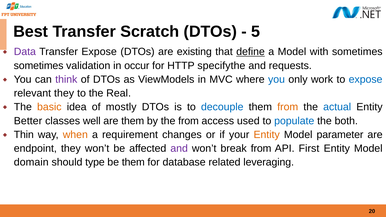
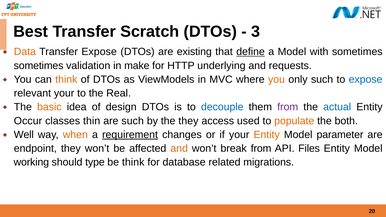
5: 5 -> 3 (256, 32)
Data colour: purple -> orange (25, 52)
occur: occur -> make (137, 66)
specifythe: specifythe -> underlying (221, 66)
think colour: purple -> orange (66, 79)
you colour: blue -> orange (277, 79)
only work: work -> such (322, 79)
relevant they: they -> your (64, 93)
mostly: mostly -> design (121, 107)
from colour: orange -> purple (288, 107)
Better: Better -> Occur (28, 121)
well: well -> thin (92, 121)
are them: them -> such (133, 121)
the from: from -> they (188, 121)
populate colour: blue -> orange (294, 121)
Thin: Thin -> Well (24, 135)
requirement underline: none -> present (130, 135)
and colour: purple -> orange (179, 149)
First: First -> Files (309, 149)
domain: domain -> working (31, 162)
be them: them -> think (133, 162)
leveraging: leveraging -> migrations (269, 162)
